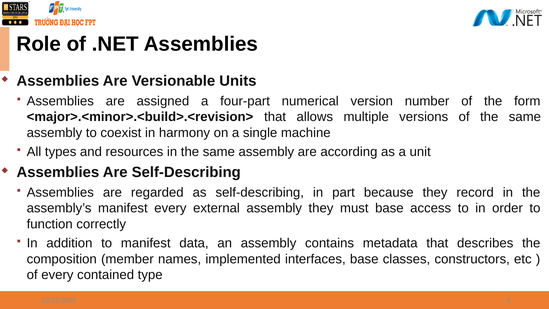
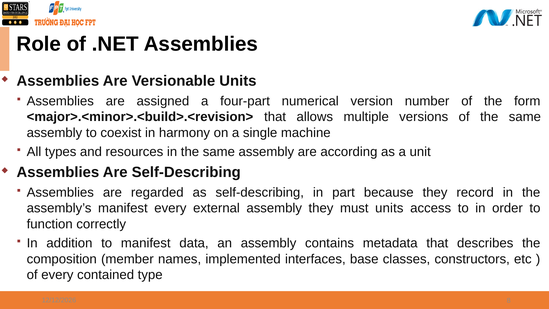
must base: base -> units (389, 208)
